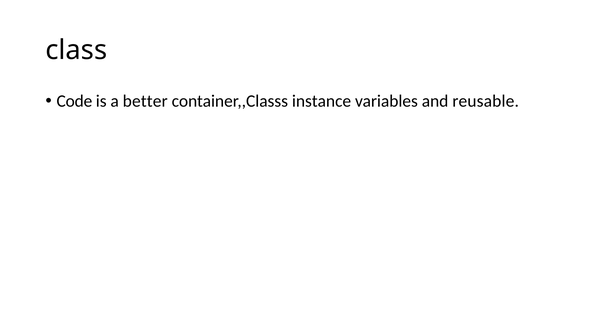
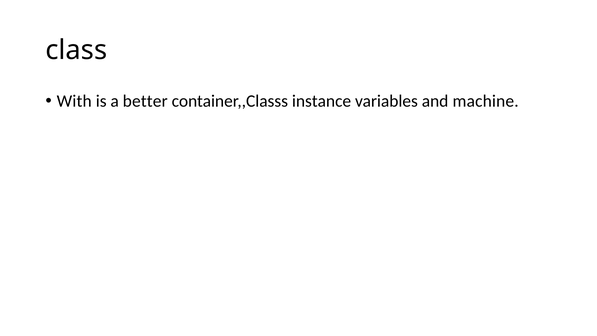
Code: Code -> With (74, 101)
reusable: reusable -> machine (486, 101)
